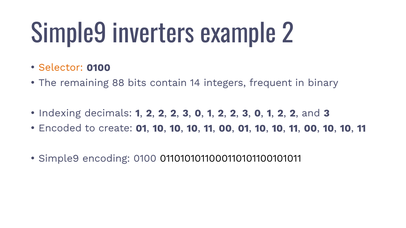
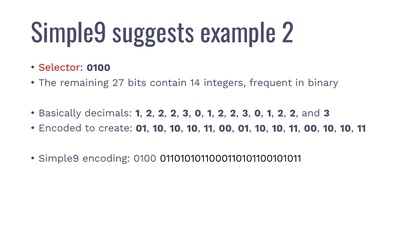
inverters: inverters -> suggests (153, 34)
Selector colour: orange -> red (61, 68)
88: 88 -> 27 (118, 83)
Indexing: Indexing -> Basically (60, 113)
